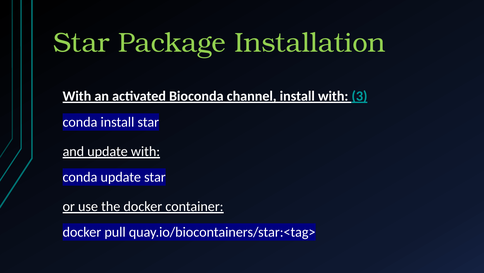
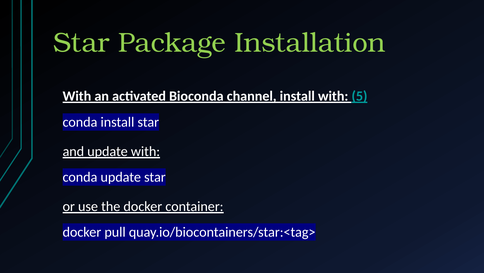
3: 3 -> 5 (359, 96)
